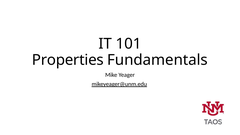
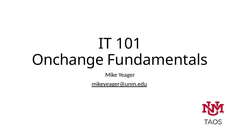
Properties: Properties -> Onchange (68, 60)
